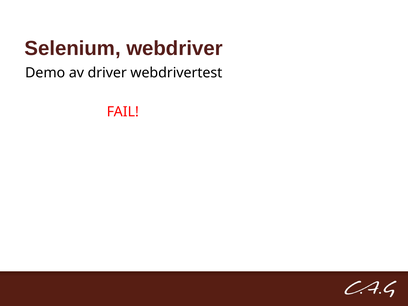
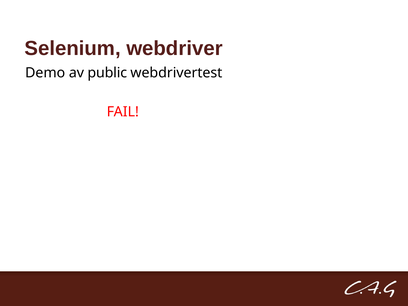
driver: driver -> public (107, 73)
